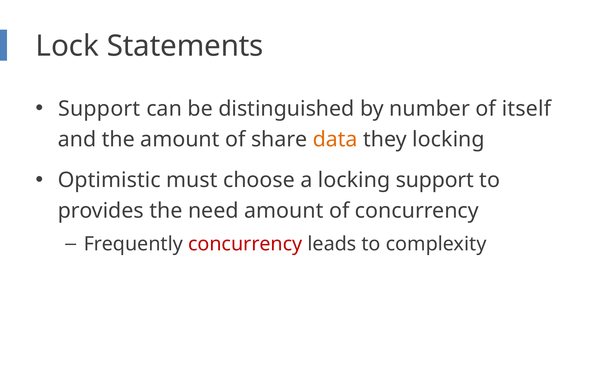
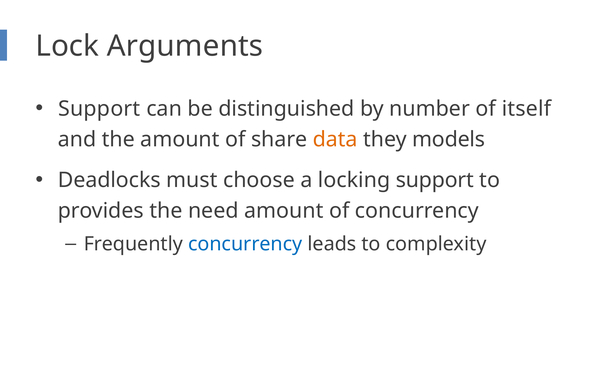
Statements: Statements -> Arguments (185, 46)
they locking: locking -> models (449, 140)
Optimistic: Optimistic -> Deadlocks (109, 180)
concurrency colour: red -> blue (245, 245)
